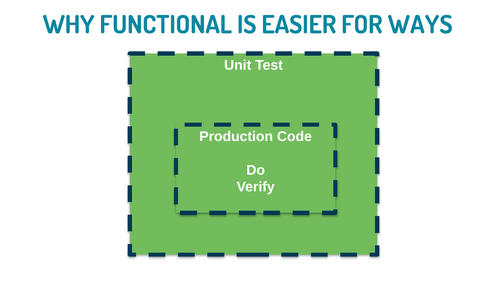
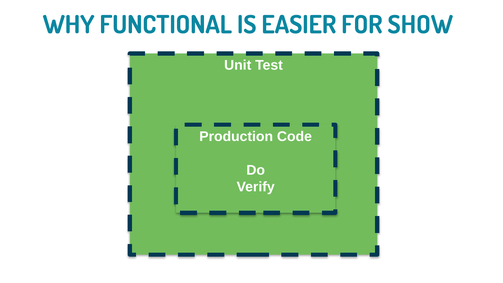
WAYS: WAYS -> SHOW (420, 25)
